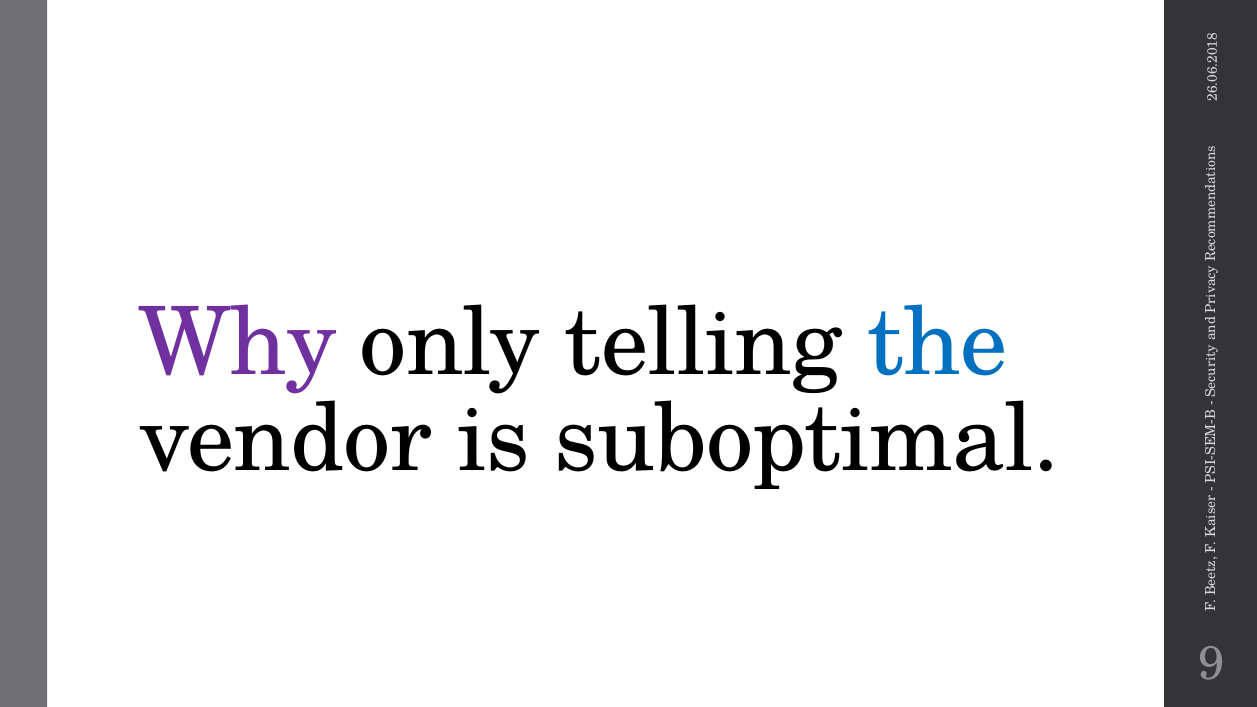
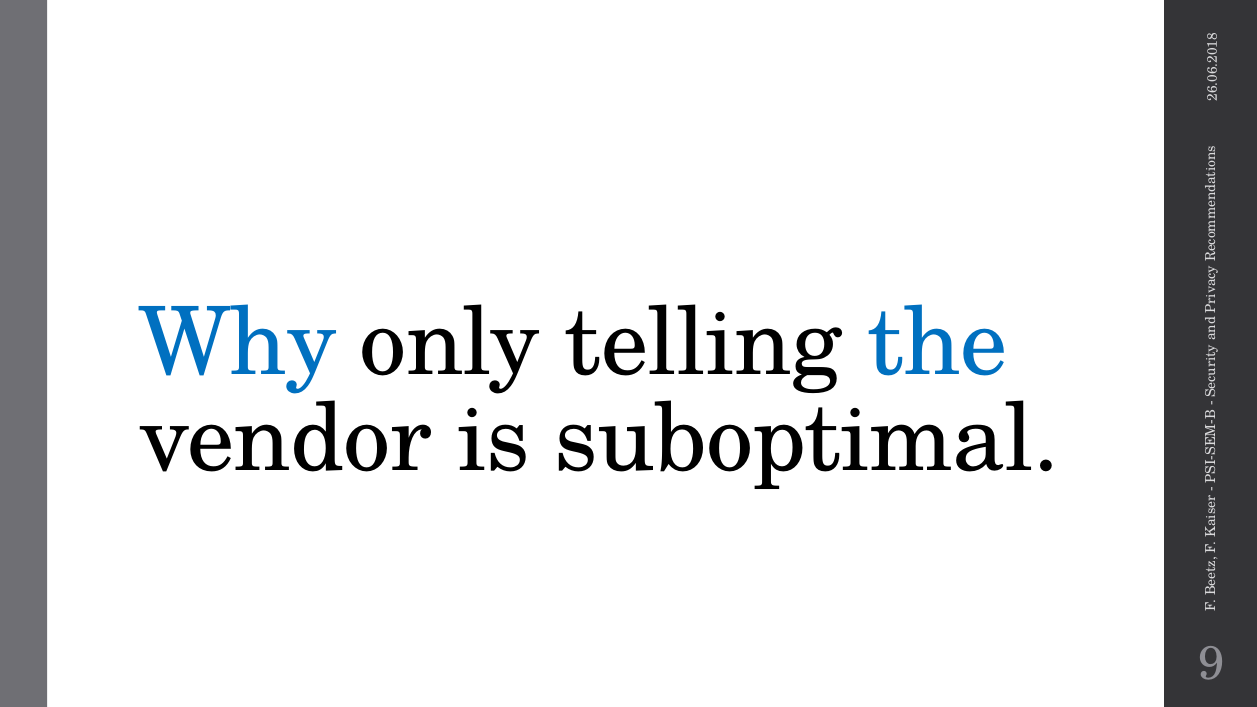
Why colour: purple -> blue (238, 344)
